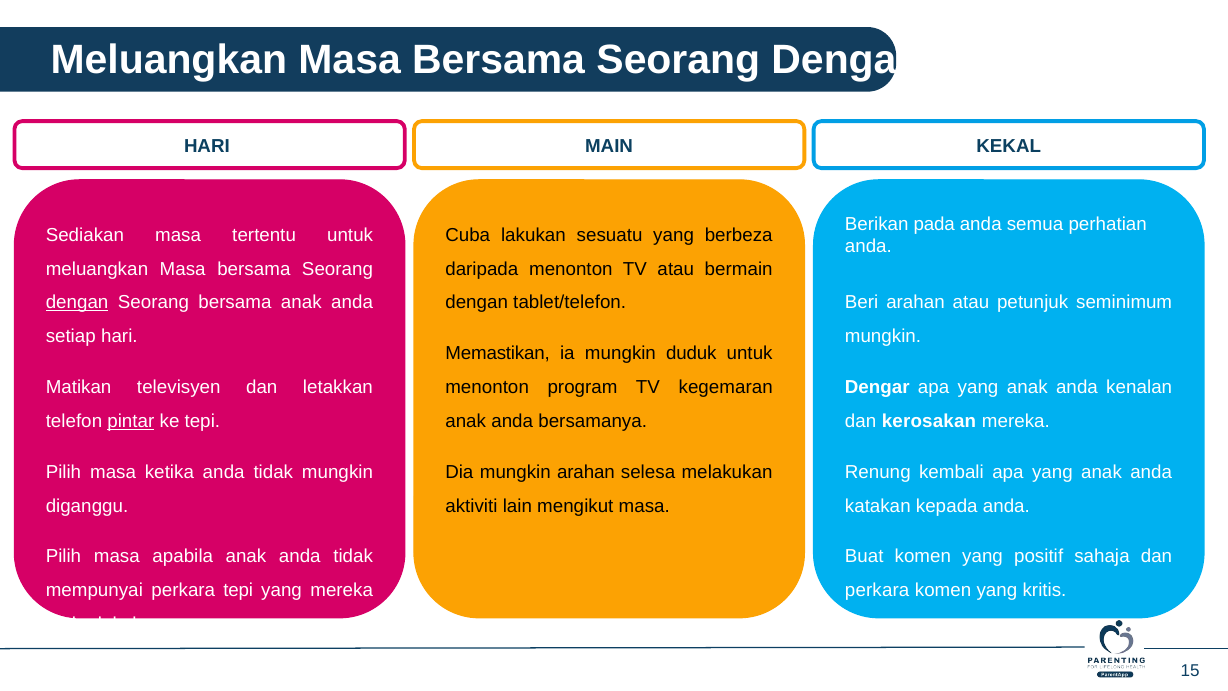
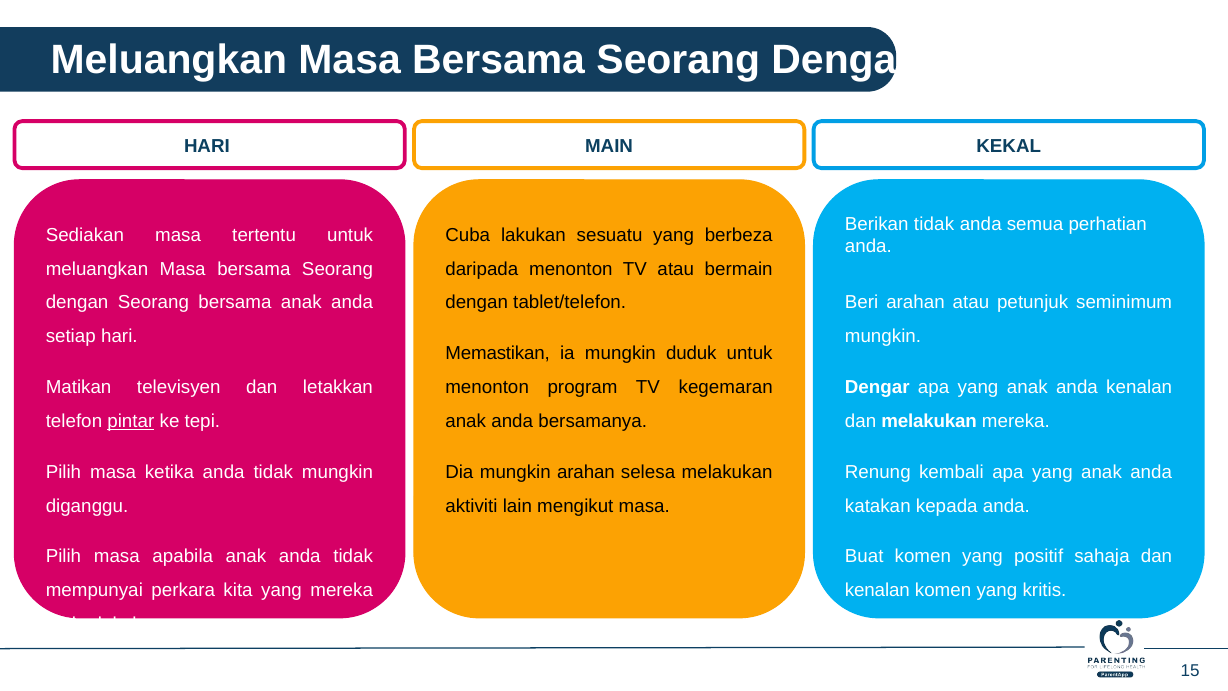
Berikan pada: pada -> tidak (934, 224)
dengan underline: present -> none (77, 303)
dan kerosakan: kerosakan -> melakukan (929, 421)
perkara tepi: tepi -> kita (238, 590)
perkara: perkara -> kenalan (877, 590)
